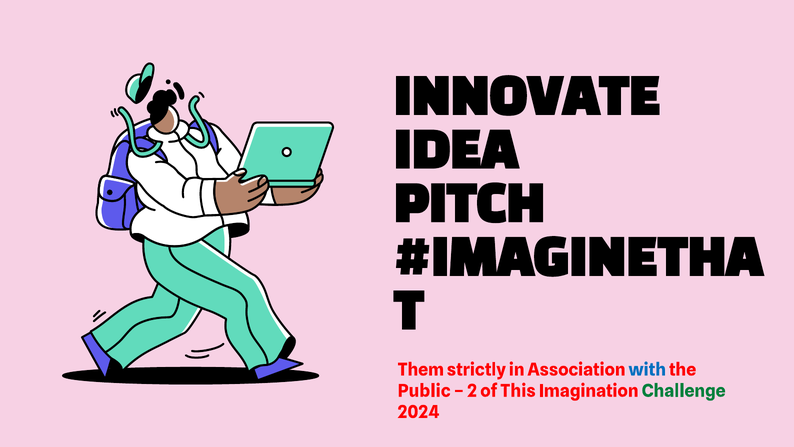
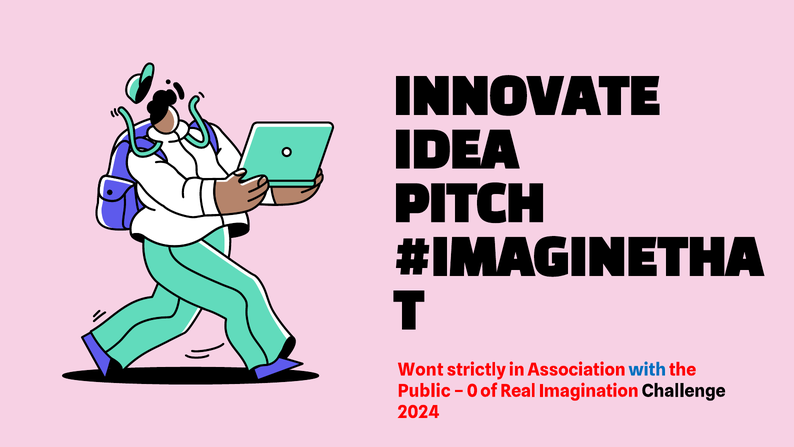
Them: Them -> Wont (421, 369)
2: 2 -> 0 (472, 391)
This: This -> Real (518, 391)
Challenge colour: green -> black (684, 391)
